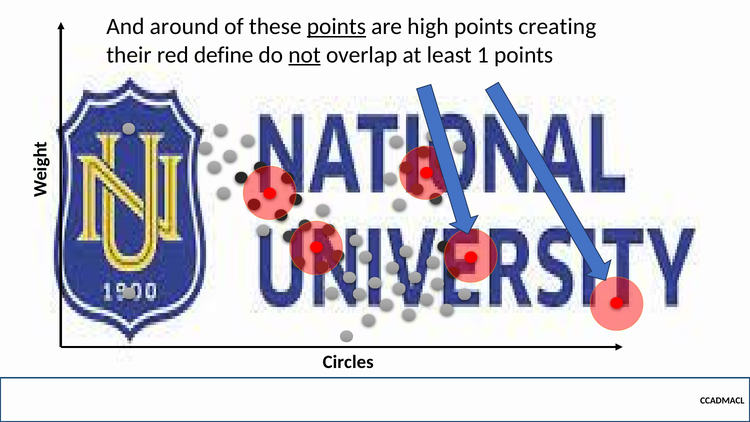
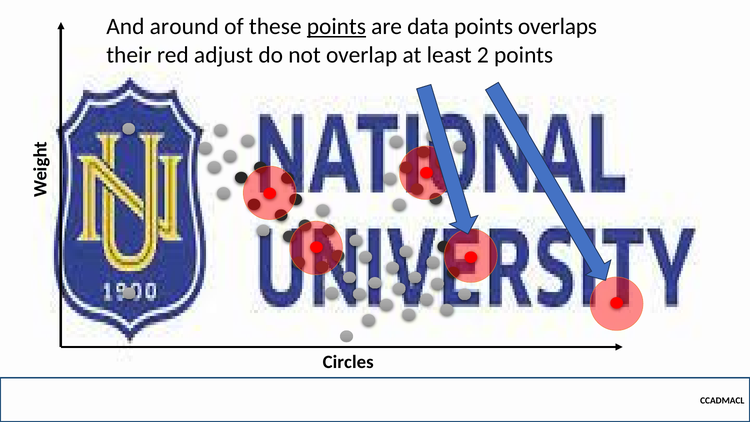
high: high -> data (428, 27)
creating: creating -> overlaps (557, 27)
define: define -> adjust (223, 55)
not underline: present -> none (305, 55)
1: 1 -> 2 (483, 55)
